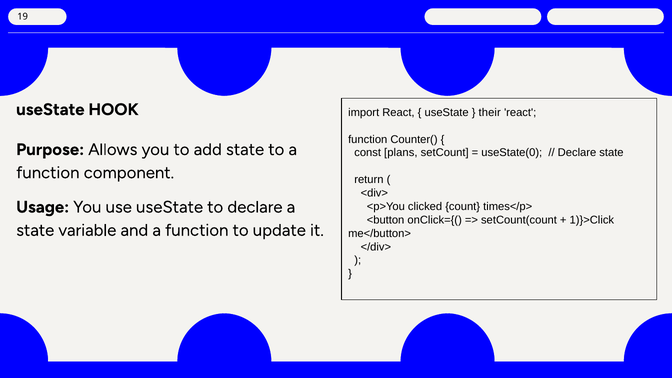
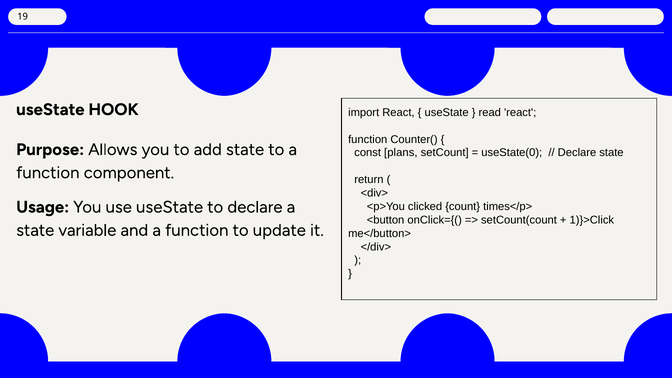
their: their -> read (490, 112)
